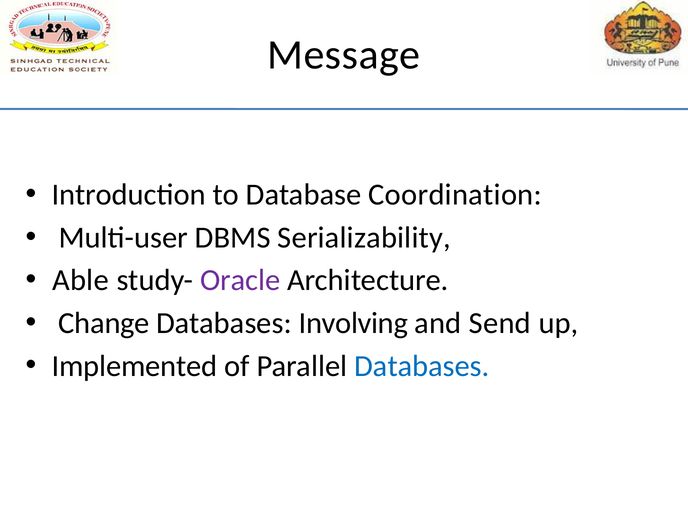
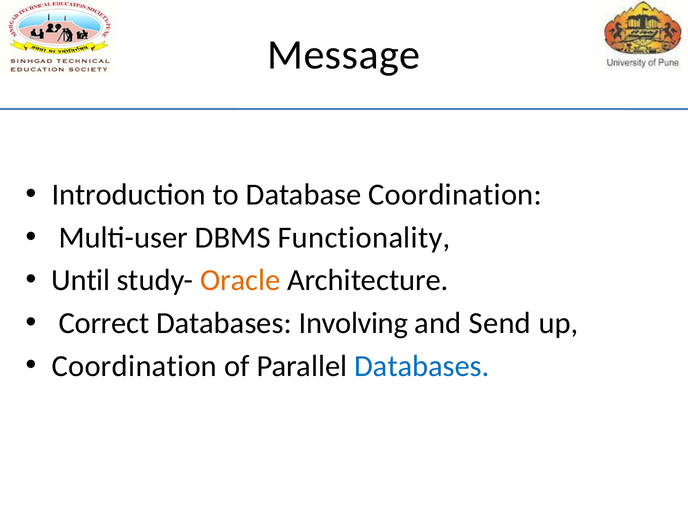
Serializability: Serializability -> Functionality (364, 238)
Able: Able -> Until (81, 280)
Oracle colour: purple -> orange (240, 280)
Change: Change -> Correct (104, 323)
Implemented: Implemented -> Coordination (134, 366)
